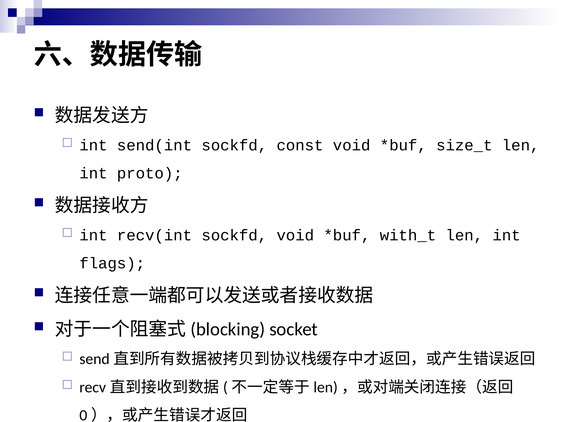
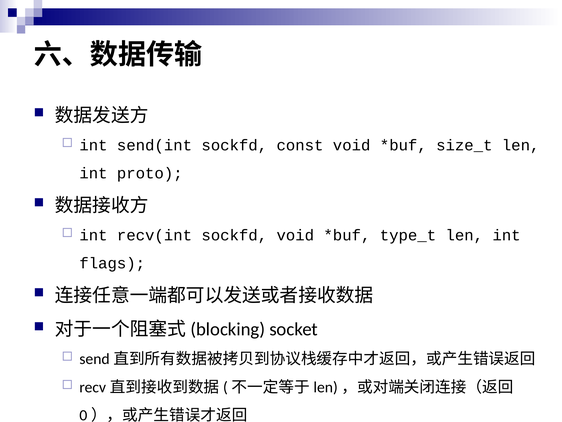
with_t: with_t -> type_t (408, 235)
